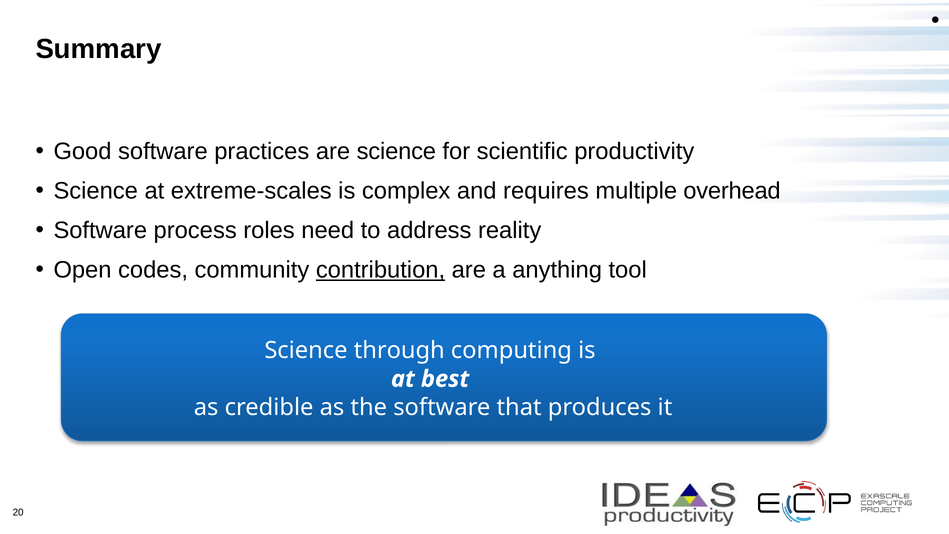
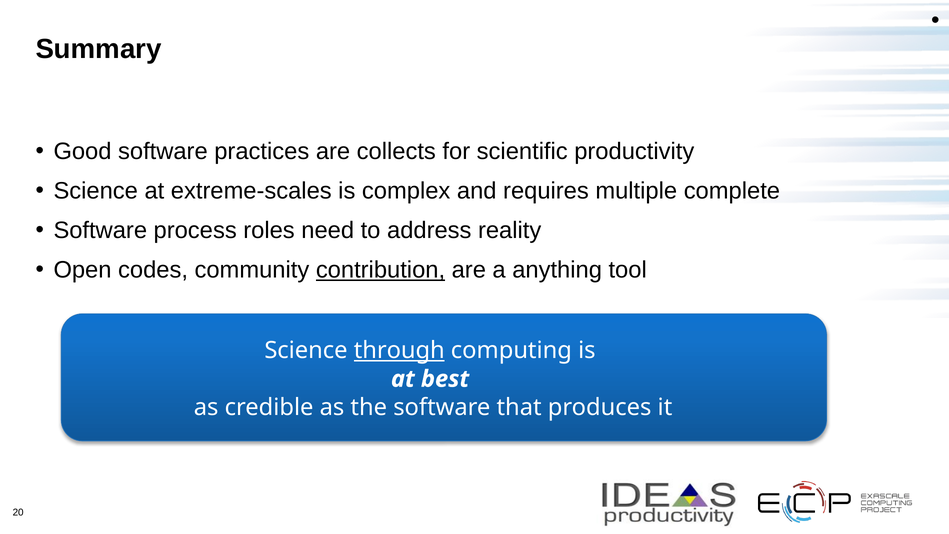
are science: science -> collects (396, 152)
overhead: overhead -> complete (732, 191)
through underline: none -> present (399, 350)
